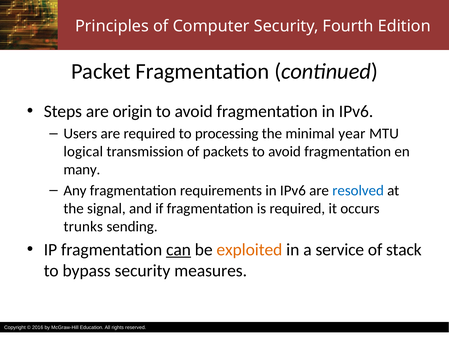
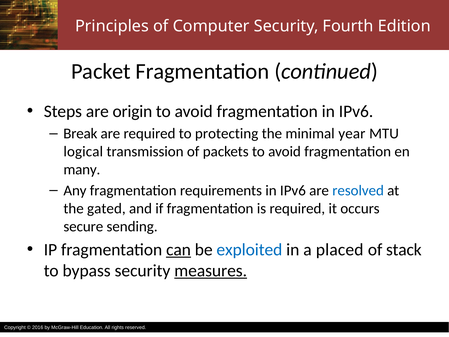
Users: Users -> Break (80, 134)
processing: processing -> protecting (227, 134)
signal: signal -> gated (106, 208)
trunks: trunks -> secure (83, 226)
exploited colour: orange -> blue (249, 249)
service: service -> placed (340, 249)
measures underline: none -> present (211, 270)
